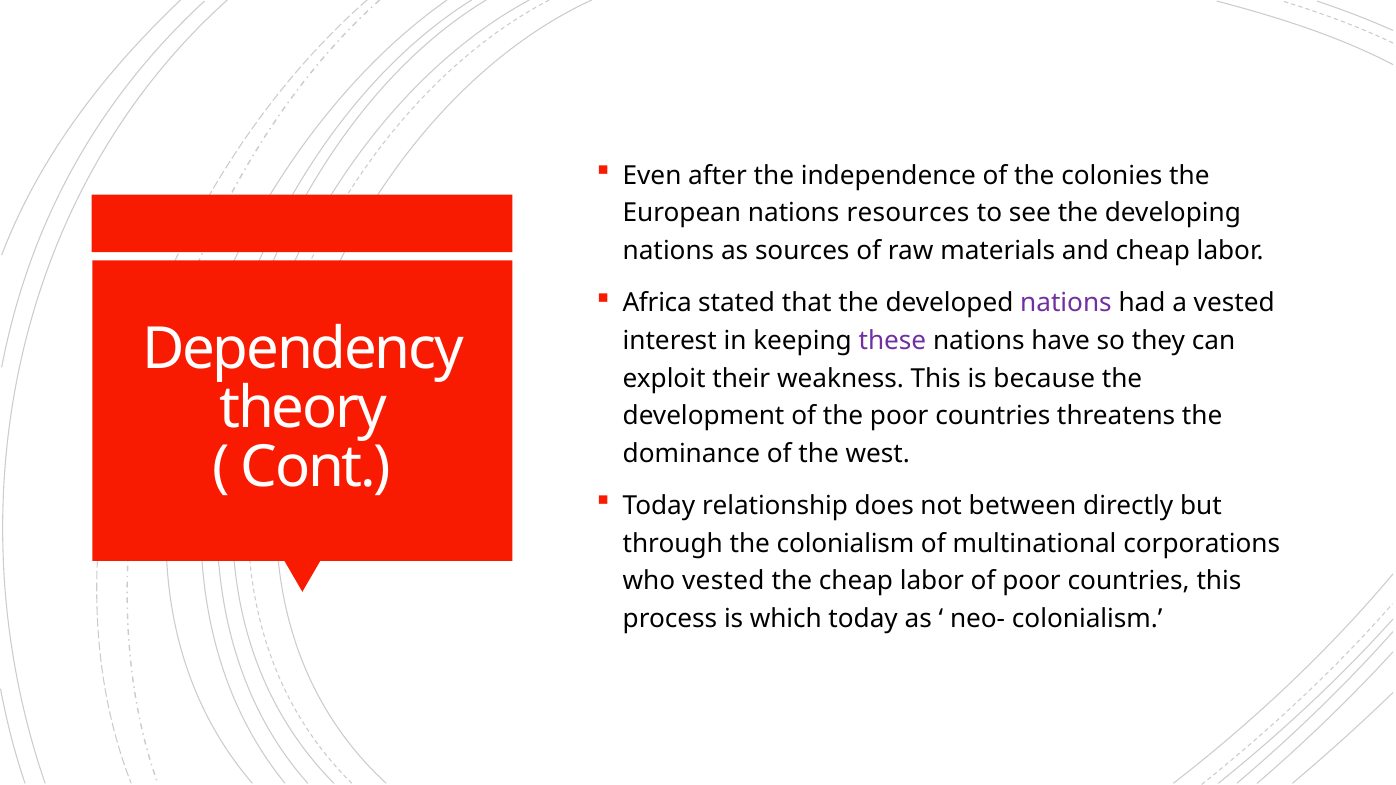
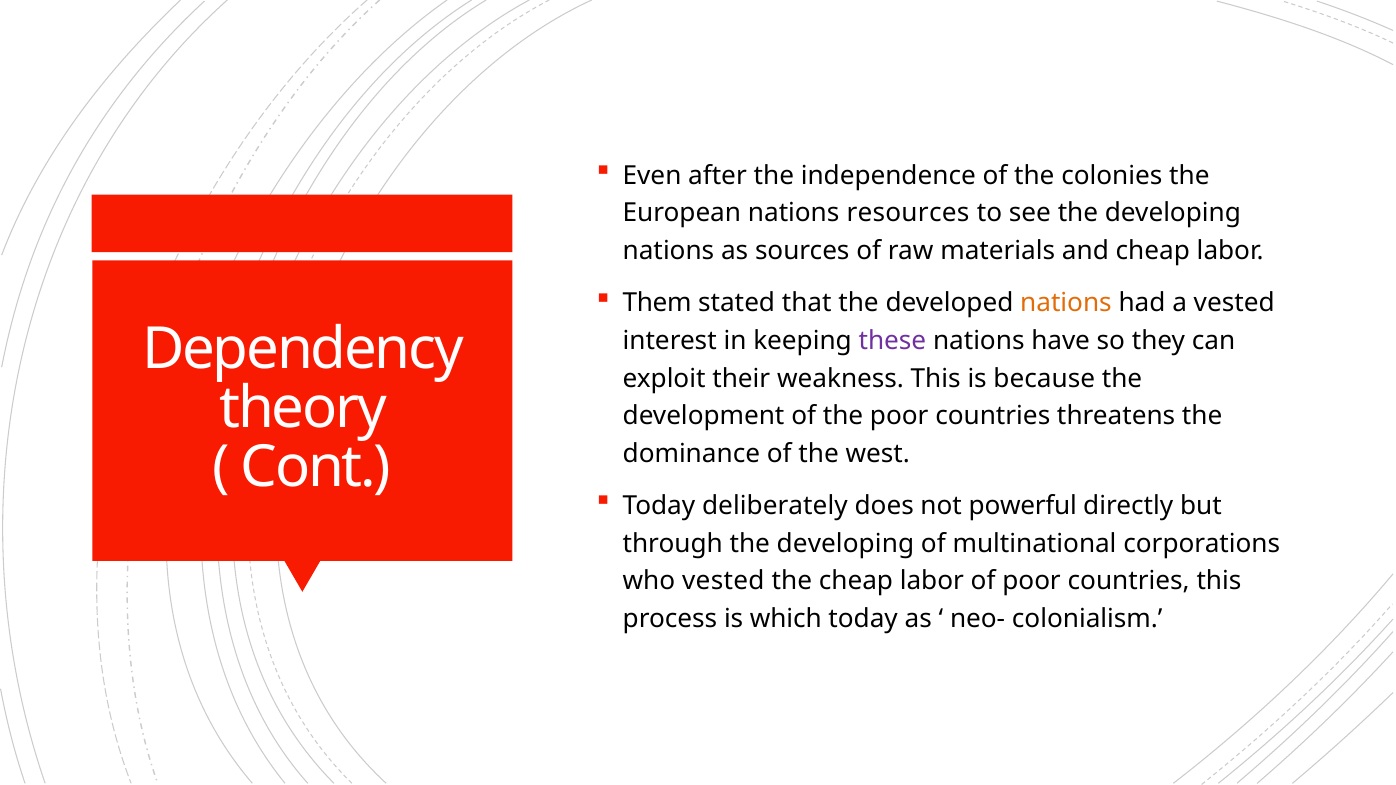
Africa: Africa -> Them (657, 303)
nations colour: purple -> orange (1066, 303)
relationship: relationship -> deliberately (775, 506)
between: between -> powerful (1023, 506)
through the colonialism: colonialism -> developing (845, 544)
